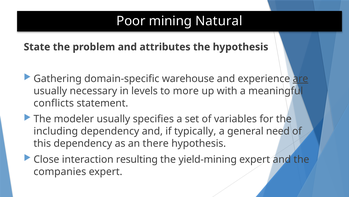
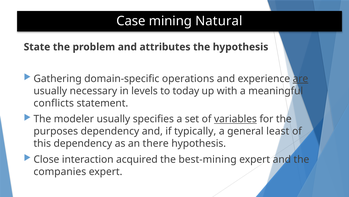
Poor: Poor -> Case (131, 21)
warehouse: warehouse -> operations (188, 78)
more: more -> today (186, 91)
variables underline: none -> present (235, 119)
including: including -> purposes (56, 131)
need: need -> least (278, 131)
resulting: resulting -> acquired (137, 159)
yield-mining: yield-mining -> best-mining (208, 159)
